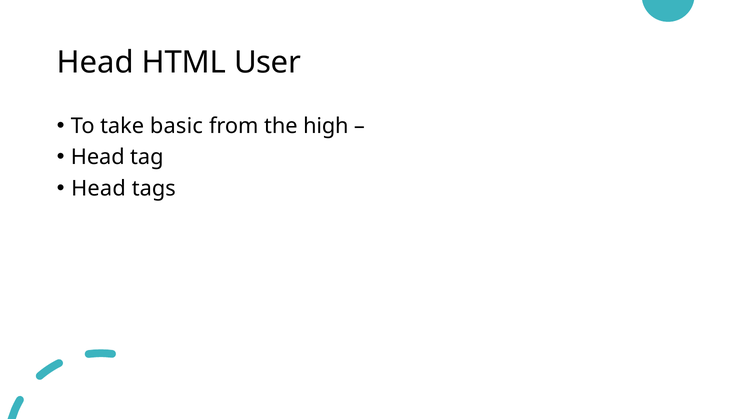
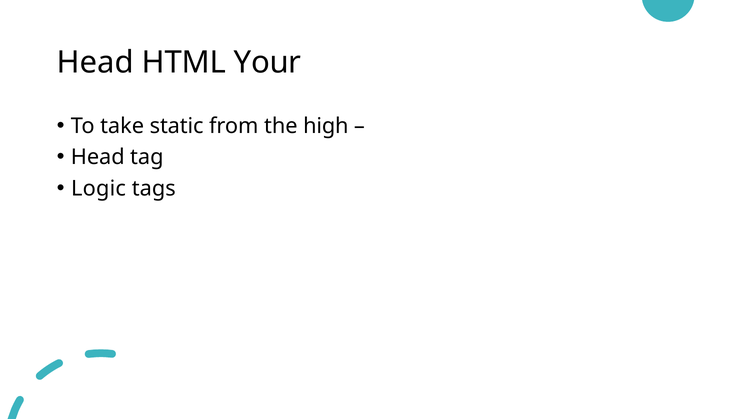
User: User -> Your (268, 63)
basic: basic -> static (177, 126)
Head: Head -> Logic (98, 189)
